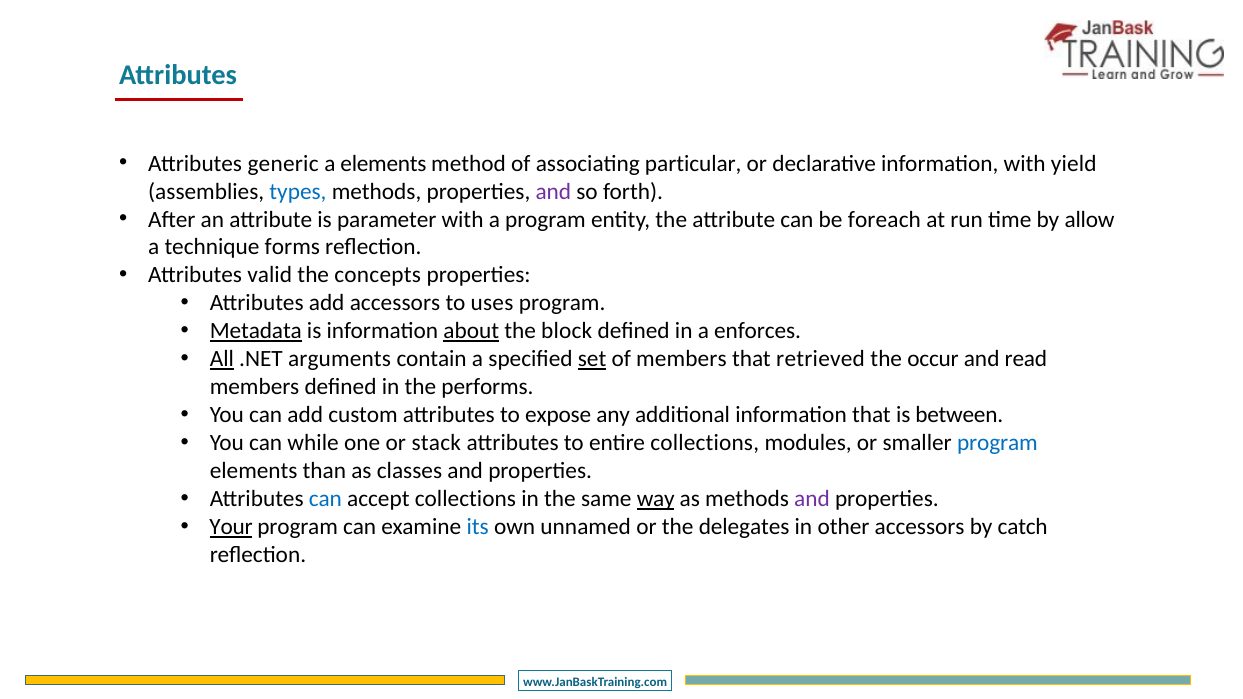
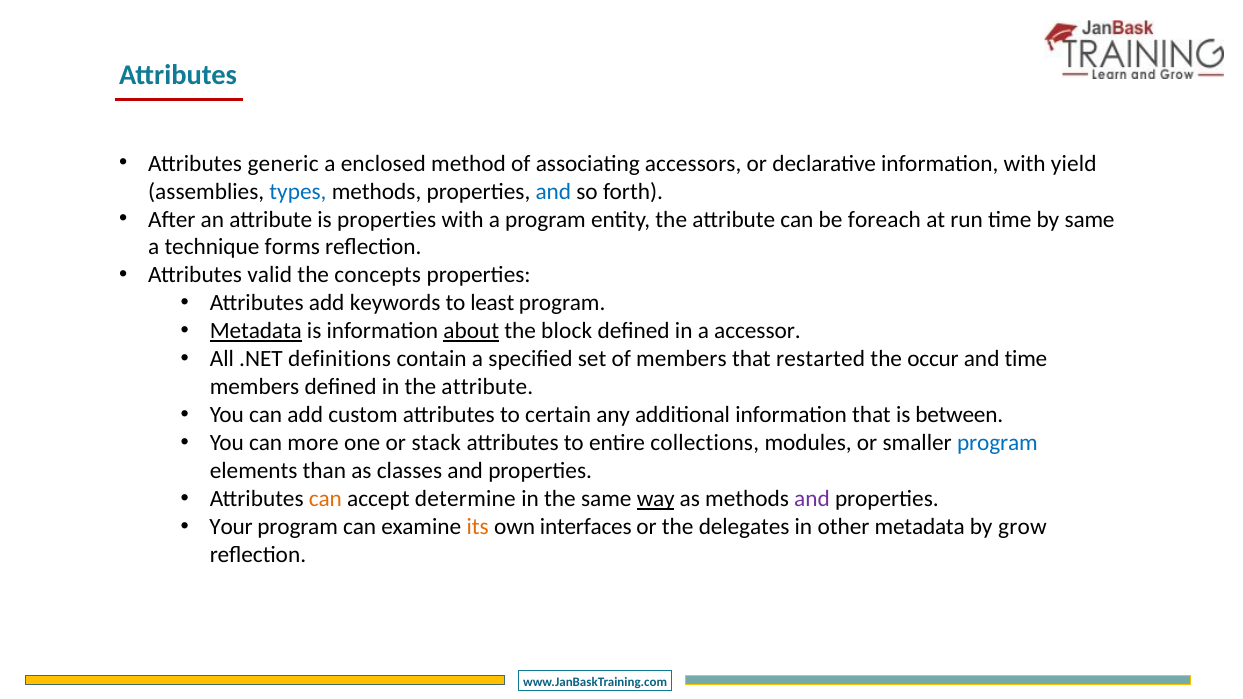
a elements: elements -> enclosed (383, 163)
particular: particular -> accessors (693, 163)
and colour: purple -> blue (553, 191)
is parameter: parameter -> properties (387, 219)
by allow: allow -> same (1090, 219)
add accessors: accessors -> keywords (395, 303)
uses: uses -> least (492, 303)
enforces: enforces -> accessor (757, 331)
All underline: present -> none (222, 359)
arguments: arguments -> definitions (339, 359)
set underline: present -> none (592, 359)
retrieved: retrieved -> restarted (821, 359)
and read: read -> time (1026, 359)
in the performs: performs -> attribute (487, 387)
expose: expose -> certain (558, 415)
while: while -> more (313, 443)
can colour: blue -> orange (325, 499)
accept collections: collections -> determine (465, 499)
Your underline: present -> none (231, 527)
its colour: blue -> orange (478, 527)
unnamed: unnamed -> interfaces (586, 527)
other accessors: accessors -> metadata (920, 527)
catch: catch -> grow (1022, 527)
